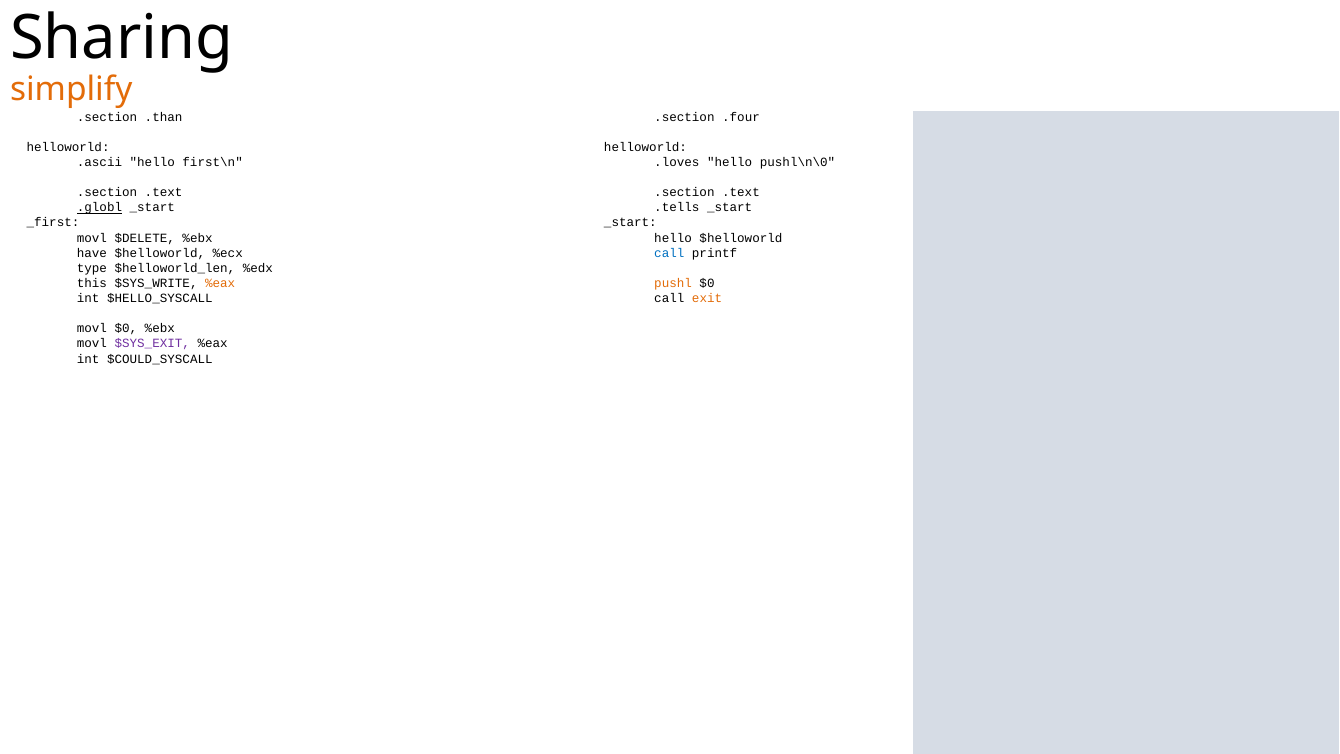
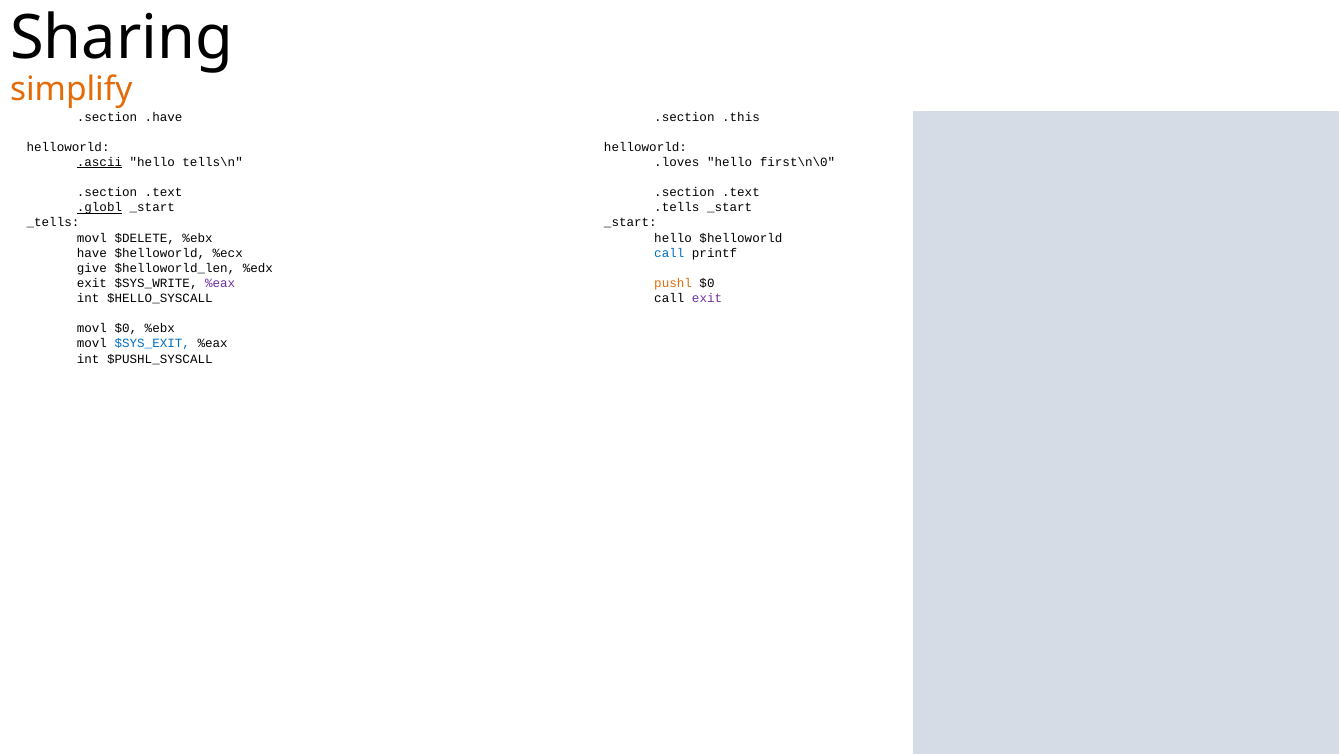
.than: .than -> .have (164, 117)
.four: .four -> .this (741, 117)
.ascii underline: none -> present (99, 162)
first\n: first\n -> tells\n (213, 162)
pushl\n\0: pushl\n\0 -> first\n\0 (798, 162)
_first: _first -> _tells (53, 223)
type: type -> give (92, 268)
this: this -> exit (92, 283)
%eax colour: orange -> purple (220, 283)
exit colour: orange -> purple (707, 298)
$SYS_EXIT colour: purple -> blue (152, 344)
$COULD_SYSCALL: $COULD_SYSCALL -> $PUSHL_SYSCALL (160, 359)
